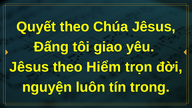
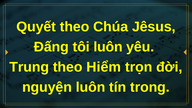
tôi giao: giao -> luôn (108, 47)
Jêsus: Jêsus -> Trung (29, 67)
